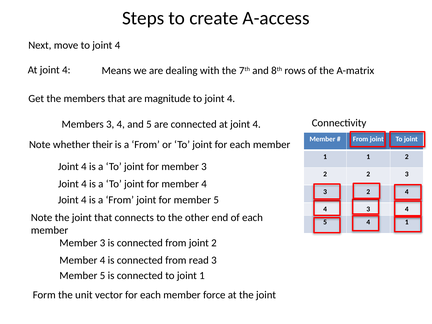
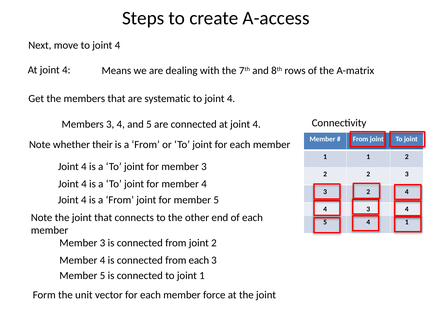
magnitude: magnitude -> systematic (167, 99)
from read: read -> each (199, 260)
